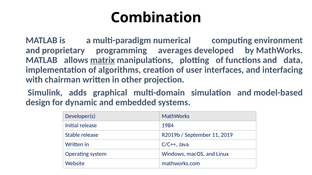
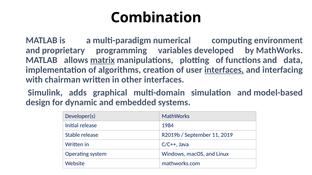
averages: averages -> variables (175, 50)
interfaces underline: none -> present (224, 70)
other projection: projection -> interfaces (164, 80)
